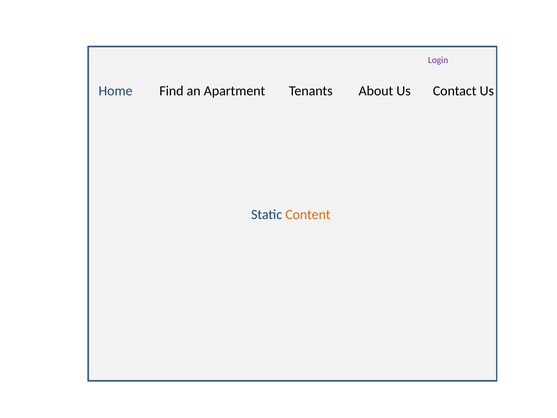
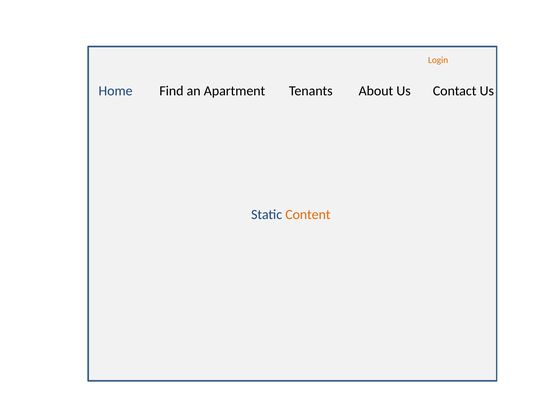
Login colour: purple -> orange (438, 60)
